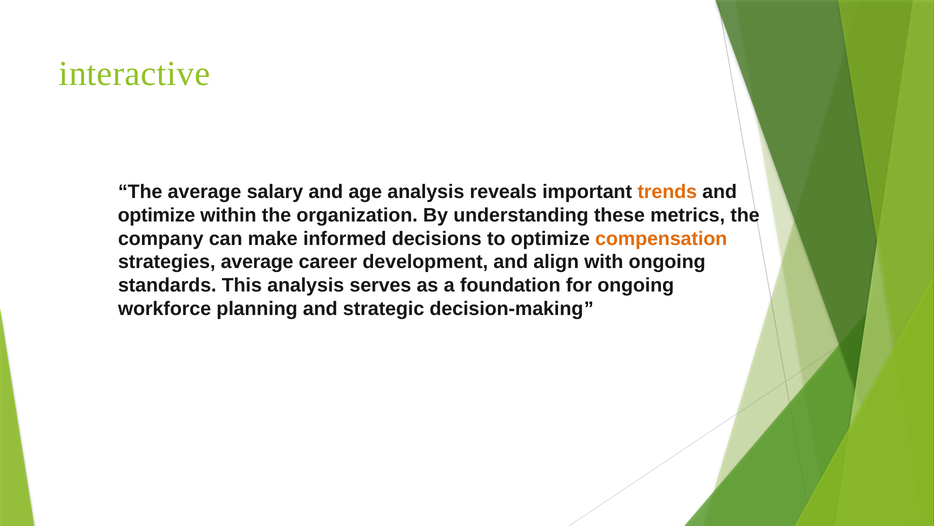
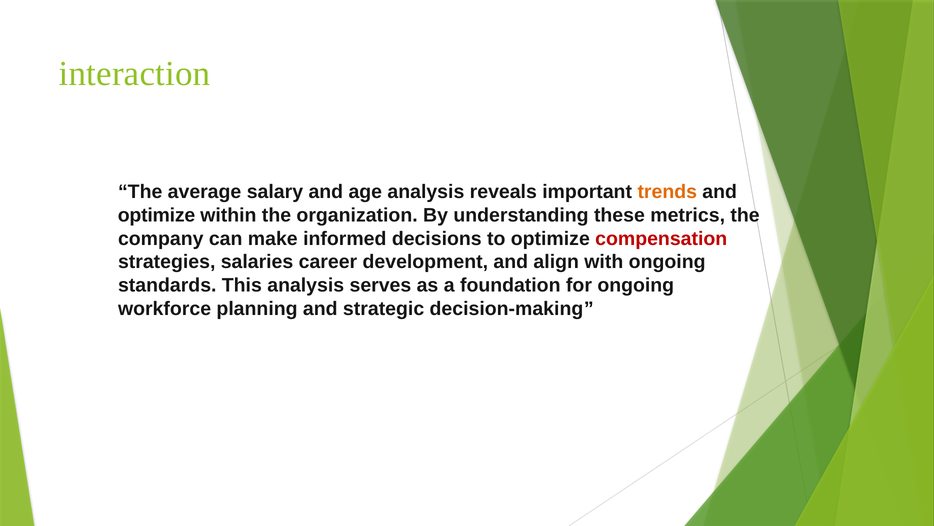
interactive: interactive -> interaction (135, 74)
compensation colour: orange -> red (661, 238)
strategies average: average -> salaries (257, 262)
